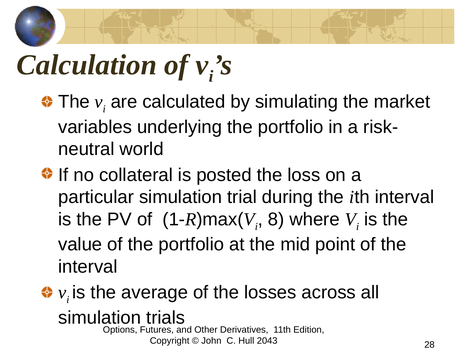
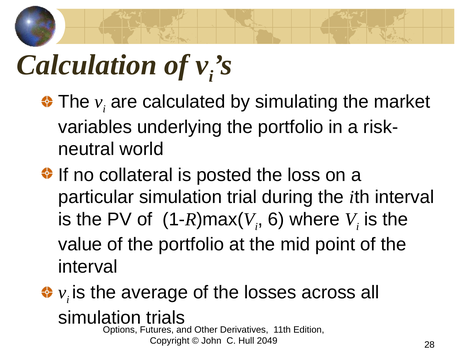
8: 8 -> 6 (276, 219)
2043: 2043 -> 2049 (267, 341)
